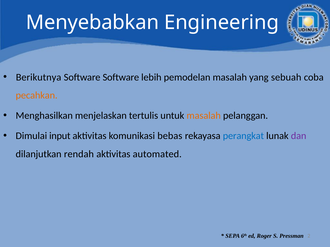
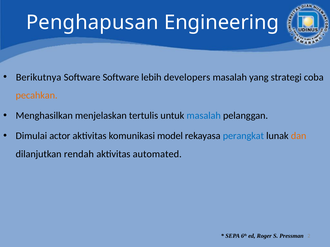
Menyebabkan: Menyebabkan -> Penghapusan (92, 23)
pemodelan: pemodelan -> developers (187, 77)
sebuah: sebuah -> strategi (286, 77)
masalah colour: orange -> blue (204, 116)
input: input -> actor (60, 136)
bebas: bebas -> model (170, 136)
dan colour: purple -> orange (299, 136)
